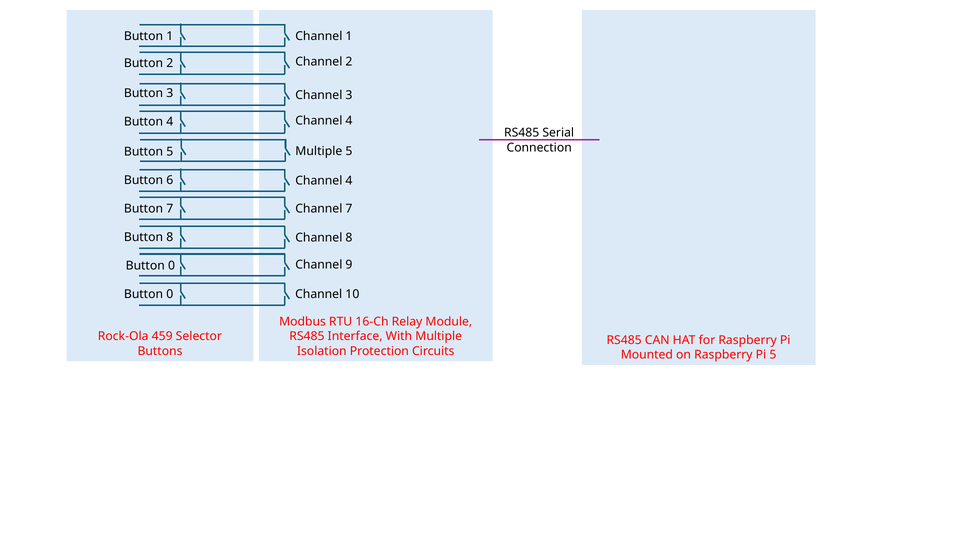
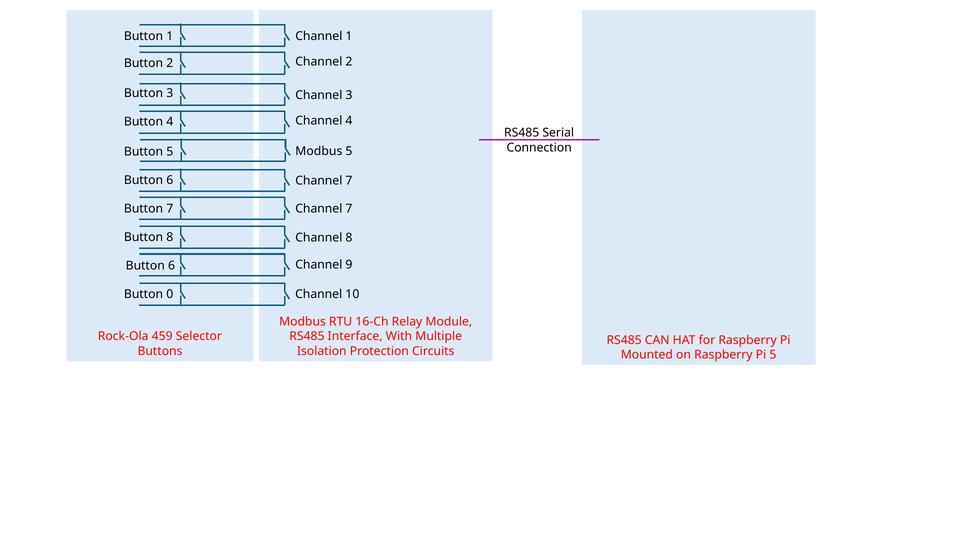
Multiple: Multiple -> Modbus (319, 151)
4: 4 -> 7 (349, 181)
0: 0 -> 6 (172, 266)
